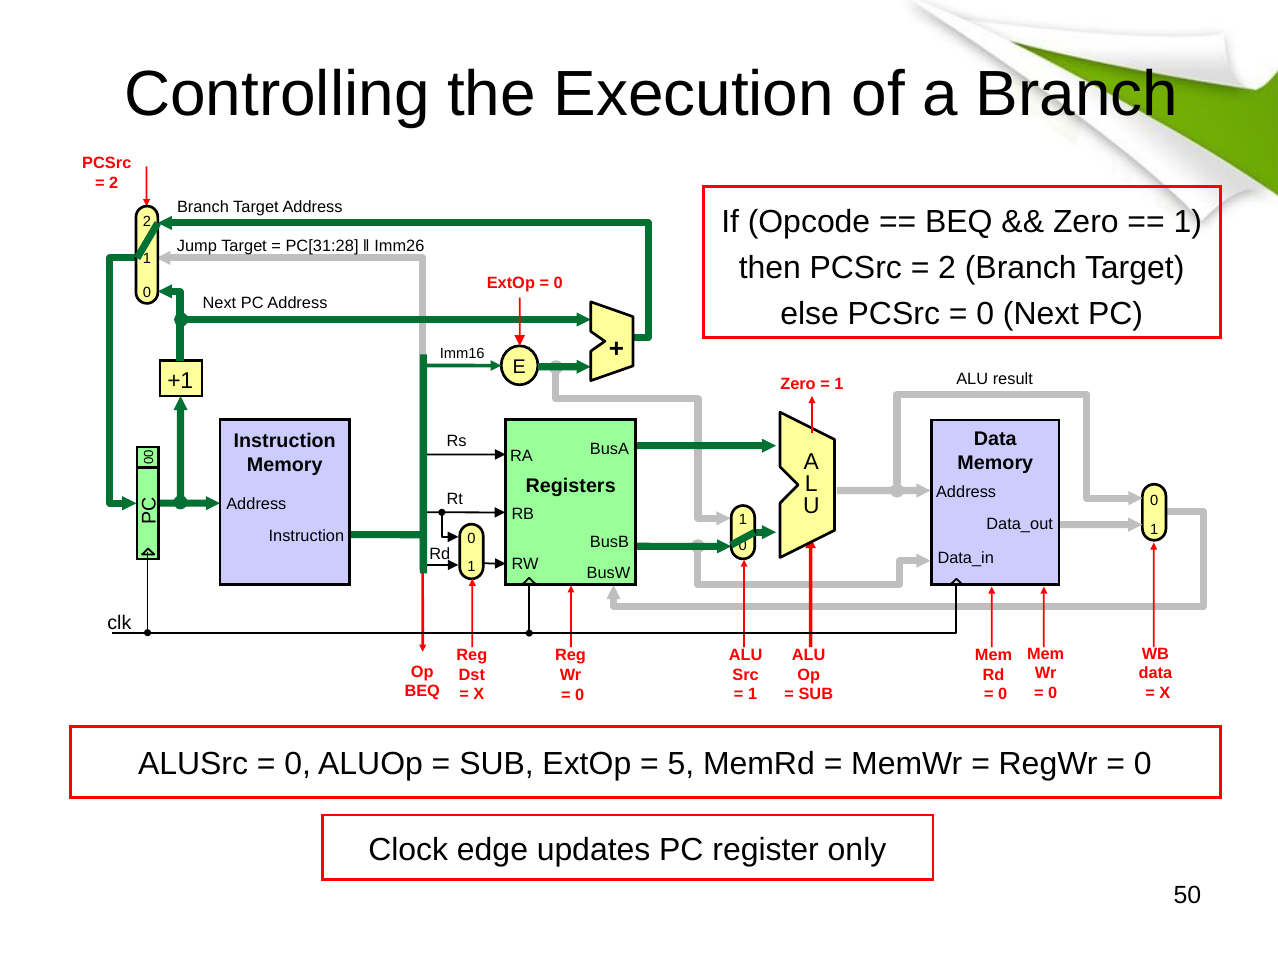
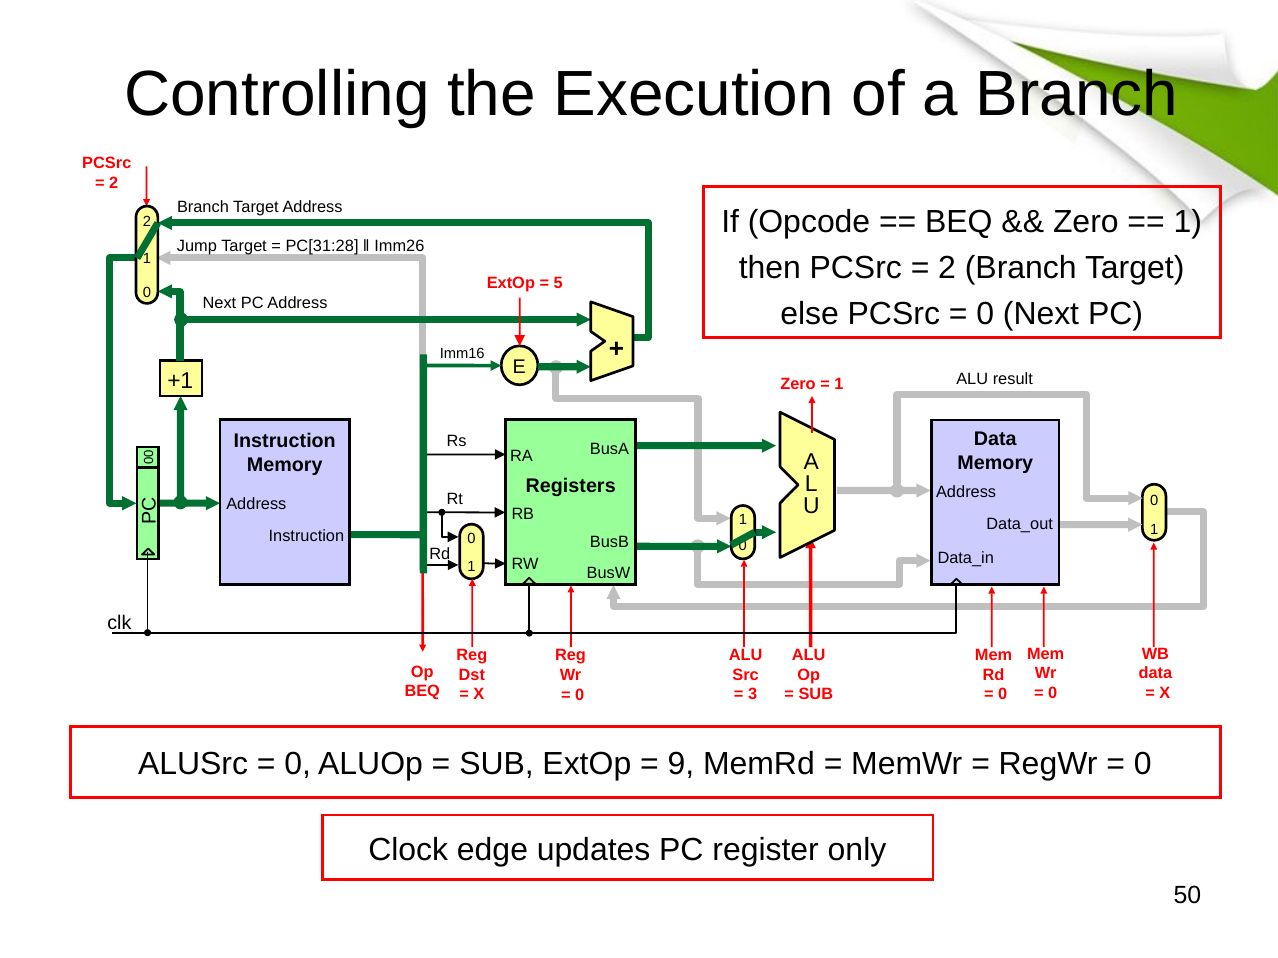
0: 0 -> 5 (558, 283)
1: 1 -> 3 (753, 695)
5: 5 -> 9 (681, 765)
